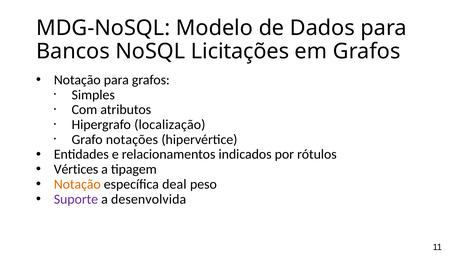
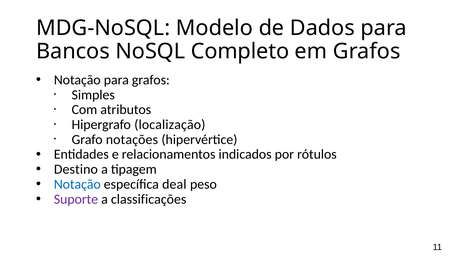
Licitações: Licitações -> Completo (240, 52)
Vértices: Vértices -> Destino (76, 170)
Notação colour: orange -> blue (77, 185)
desenvolvida: desenvolvida -> classificações (149, 200)
